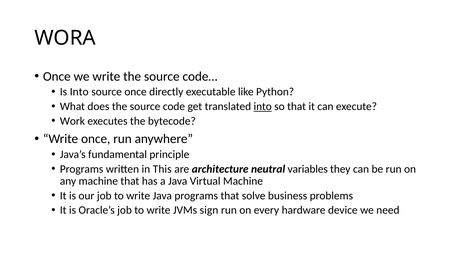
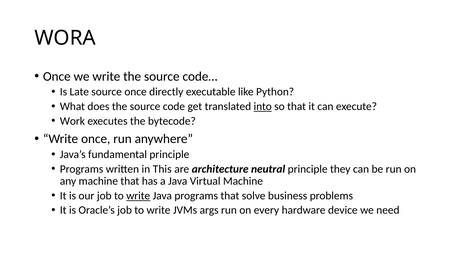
Is Into: Into -> Late (79, 92)
neutral variables: variables -> principle (308, 169)
write underline: none -> present (138, 196)
sign: sign -> args (209, 210)
